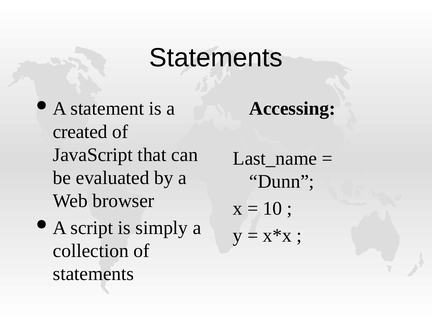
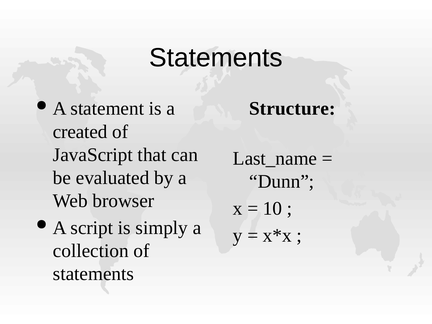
Accessing: Accessing -> Structure (292, 109)
